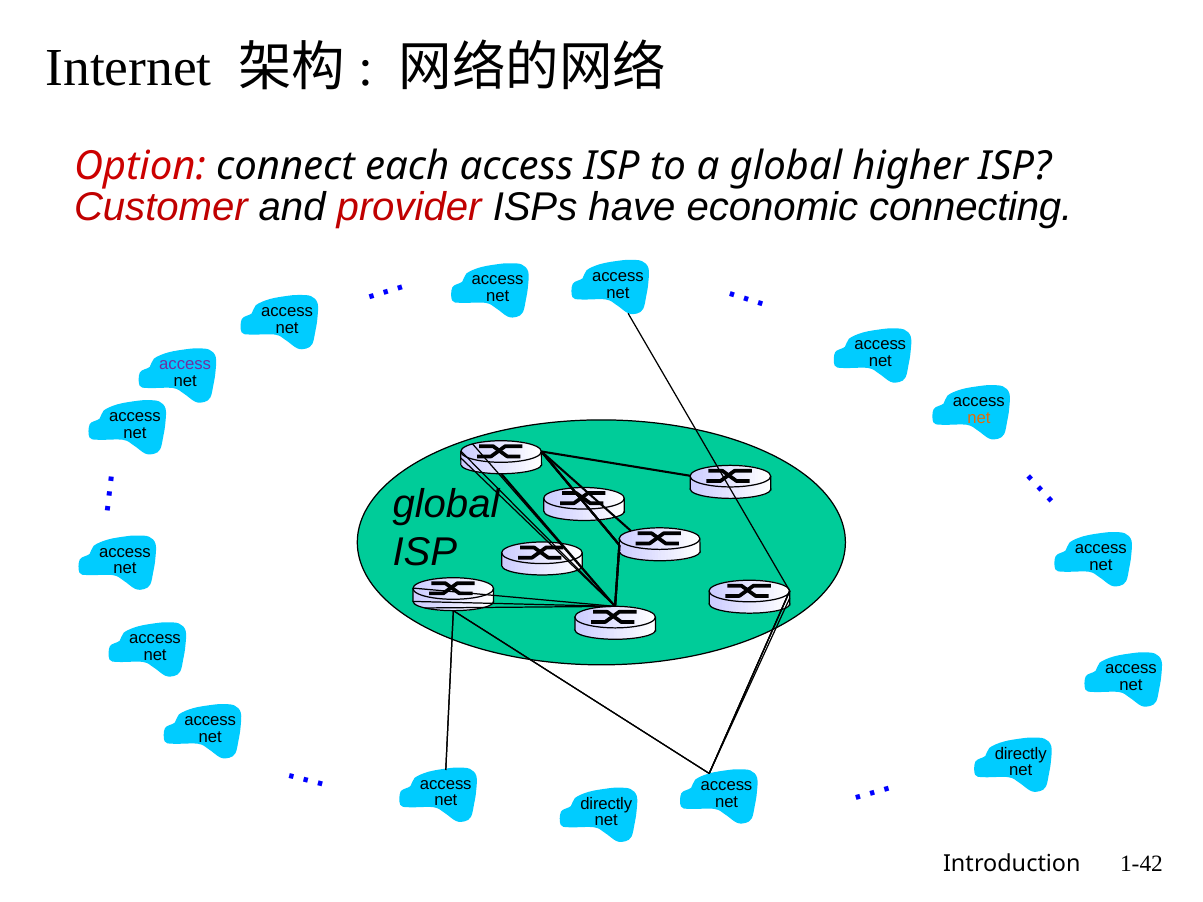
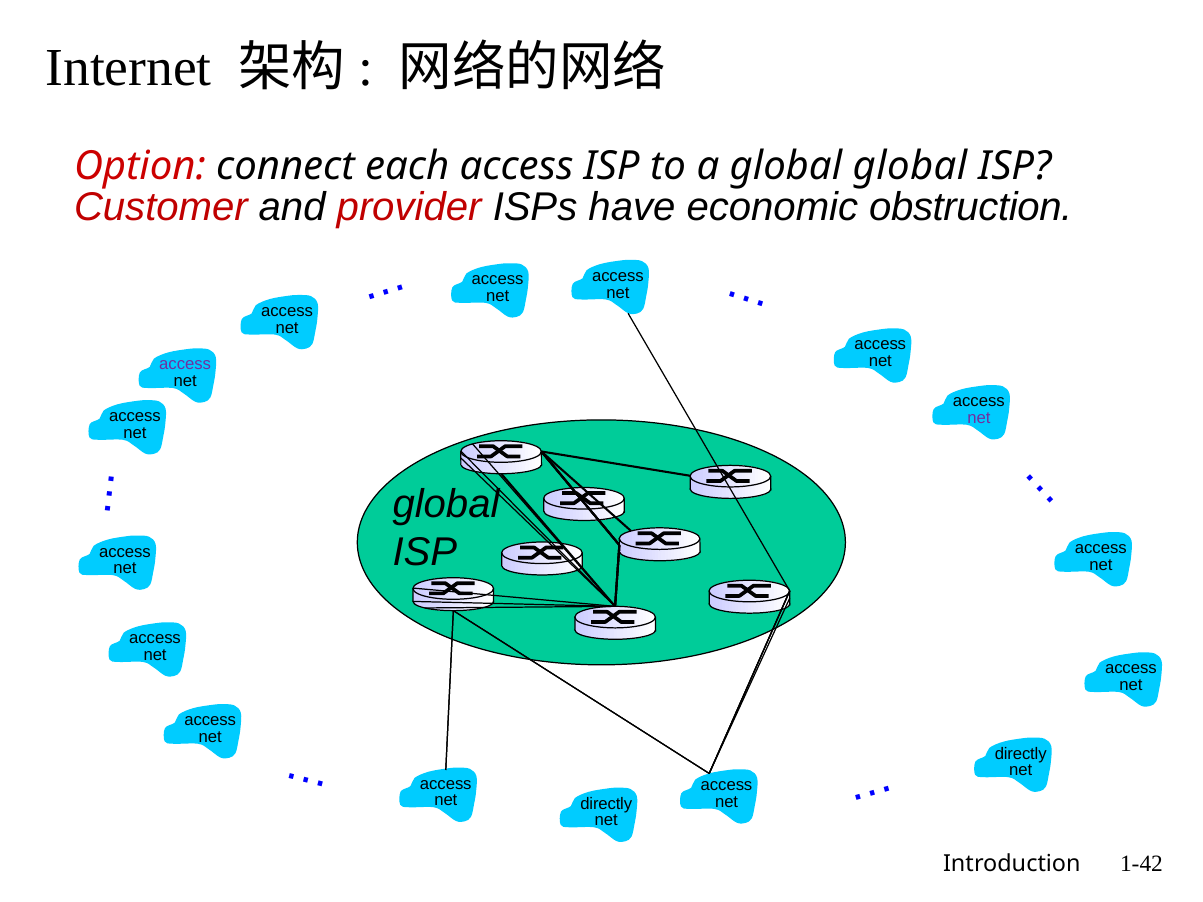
global higher: higher -> global (910, 167)
connecting: connecting -> obstruction (971, 207)
net colour: orange -> purple (979, 418)
